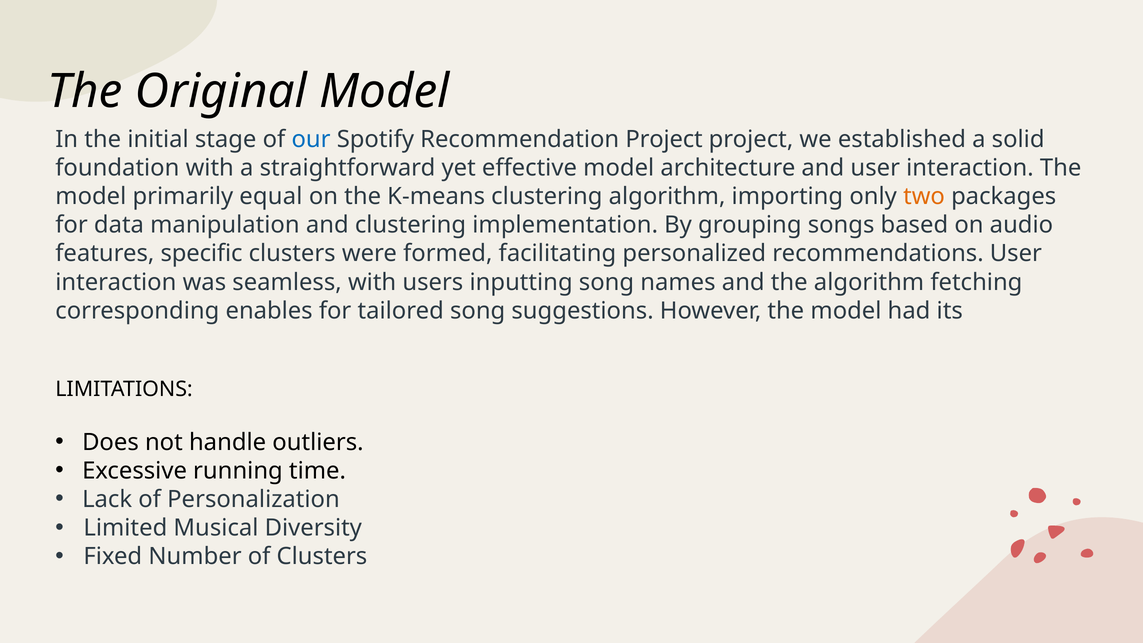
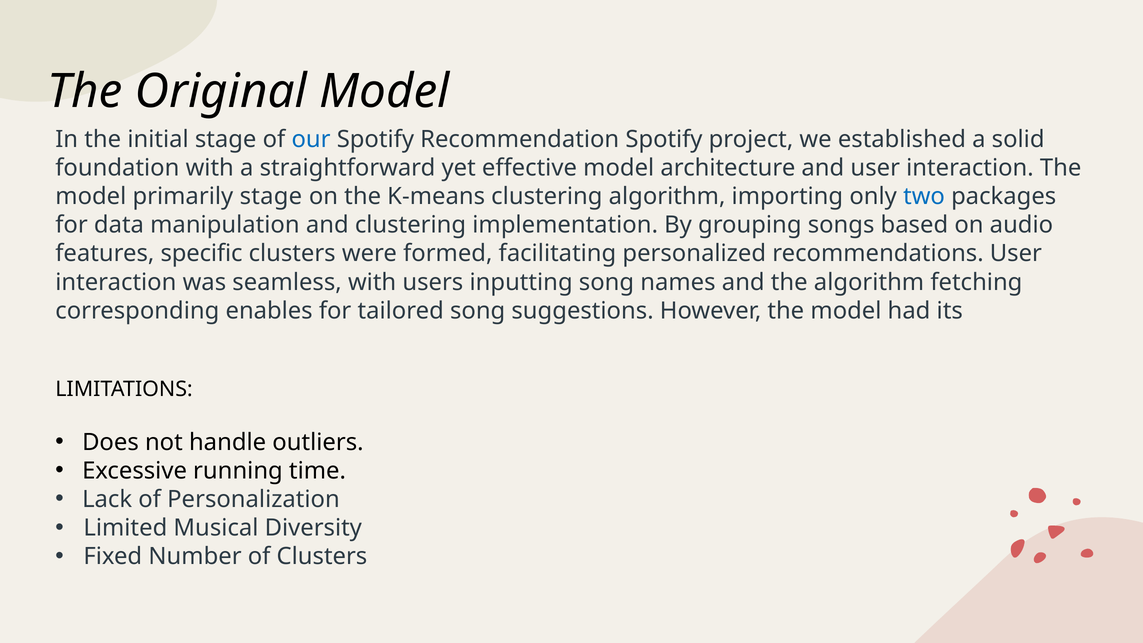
Recommendation Project: Project -> Spotify (664, 139)
primarily equal: equal -> stage (271, 196)
two colour: orange -> blue (924, 196)
